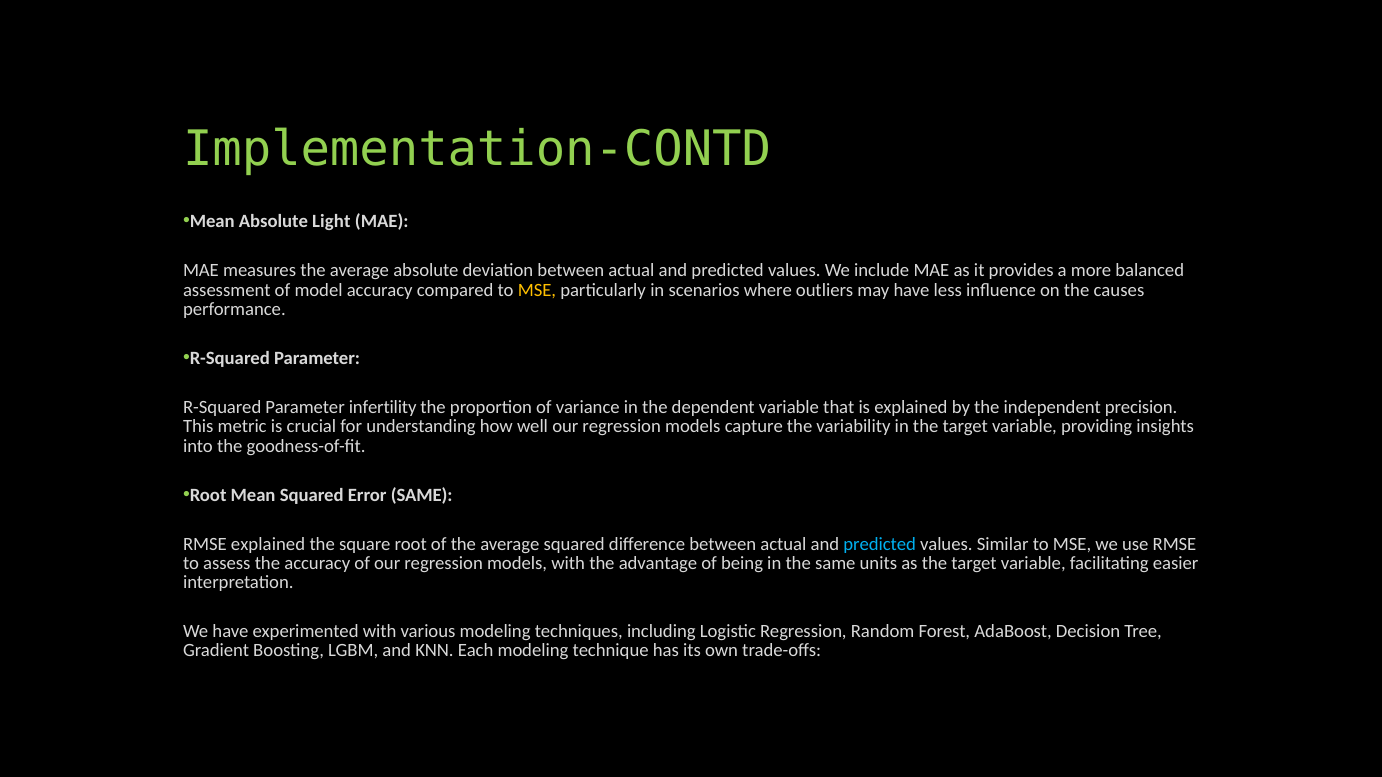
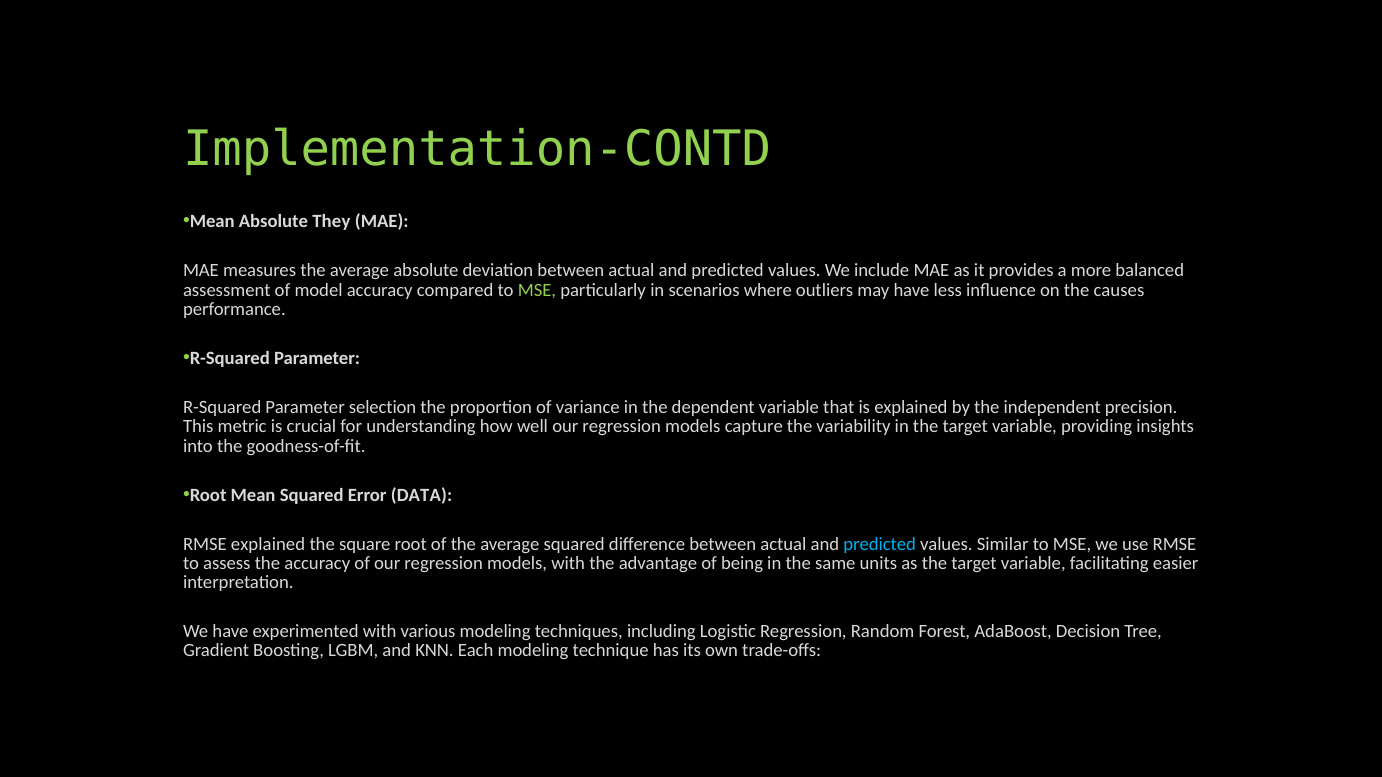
Light: Light -> They (331, 222)
MSE colour: yellow -> light green (537, 290)
infertility: infertility -> selection (383, 408)
Error SAME: SAME -> DATA (422, 495)
